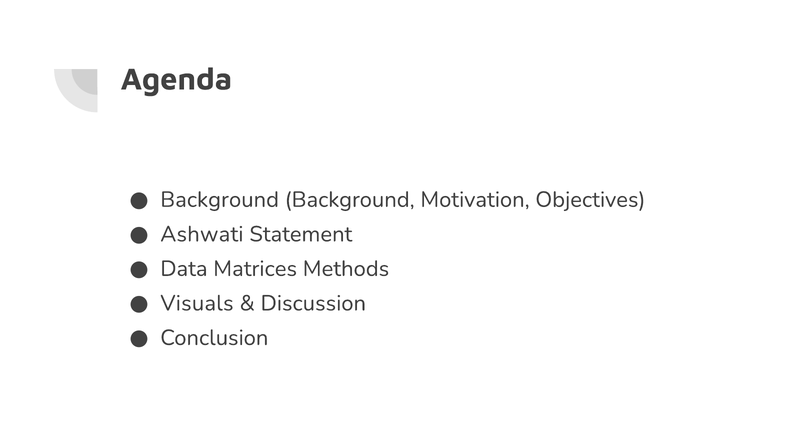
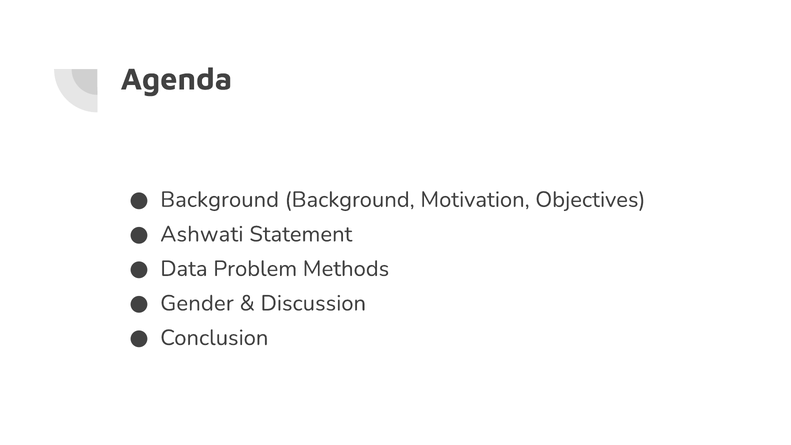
Matrices: Matrices -> Problem (255, 269)
Visuals: Visuals -> Gender (197, 303)
